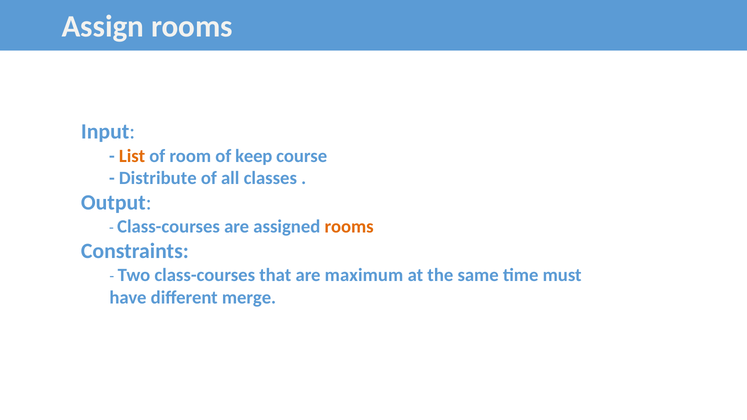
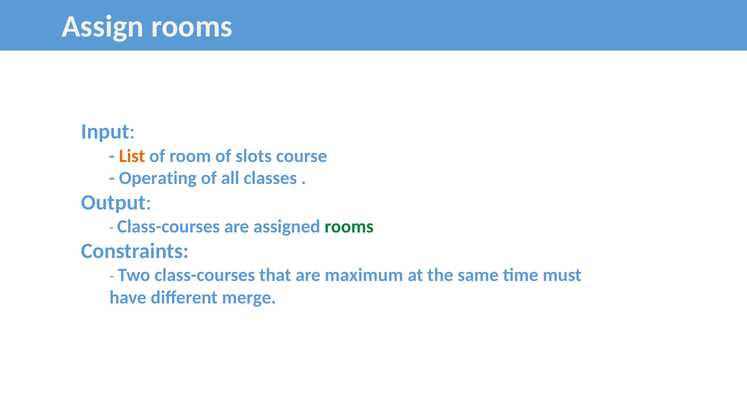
keep: keep -> slots (254, 156)
Distribute: Distribute -> Operating (158, 178)
rooms colour: orange -> green (349, 227)
